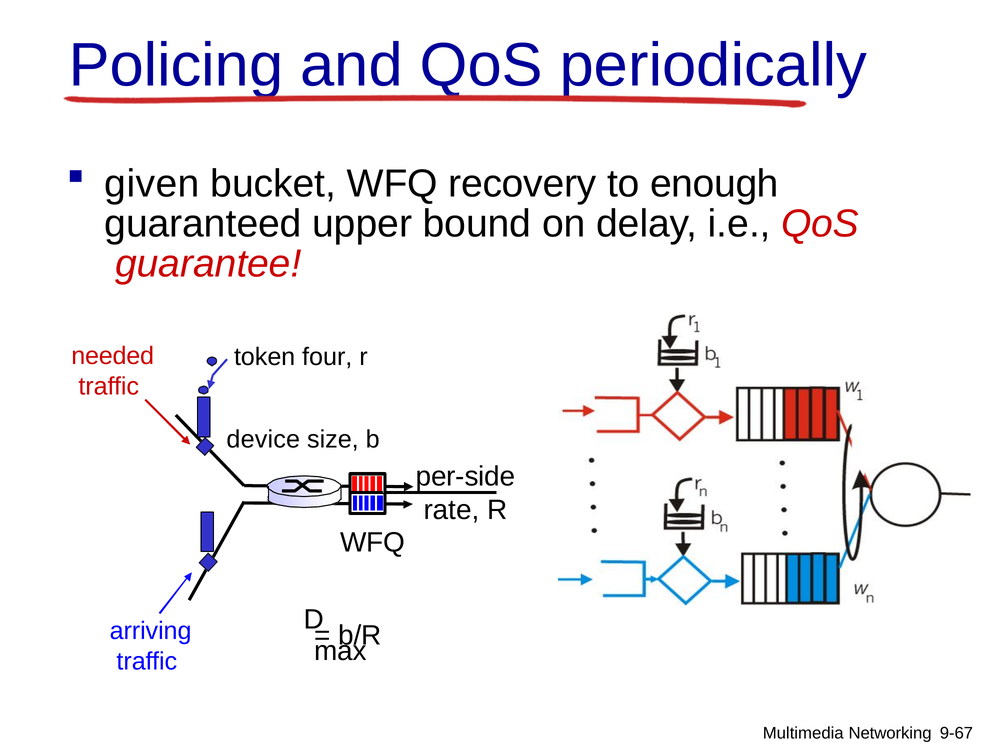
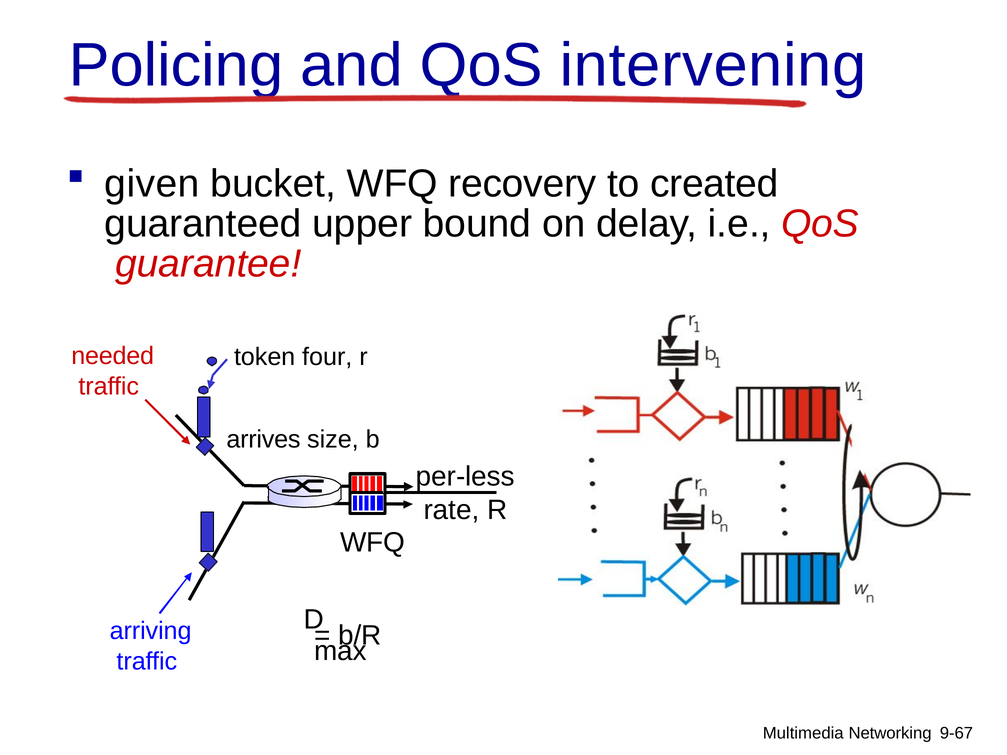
periodically: periodically -> intervening (713, 66)
enough: enough -> created (714, 184)
device: device -> arrives (263, 440)
per-side: per-side -> per-less (465, 477)
